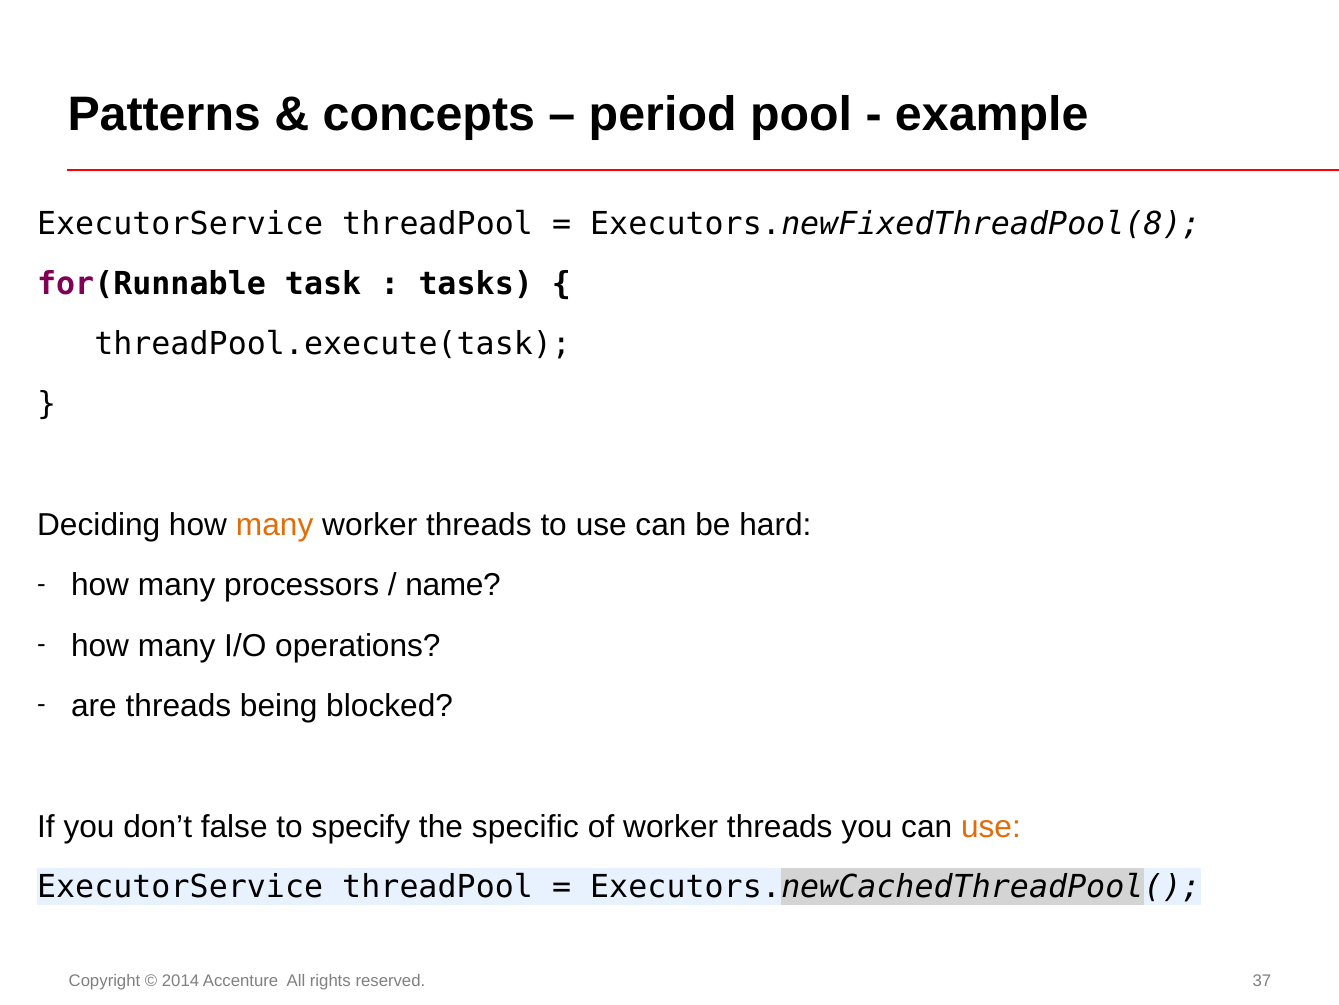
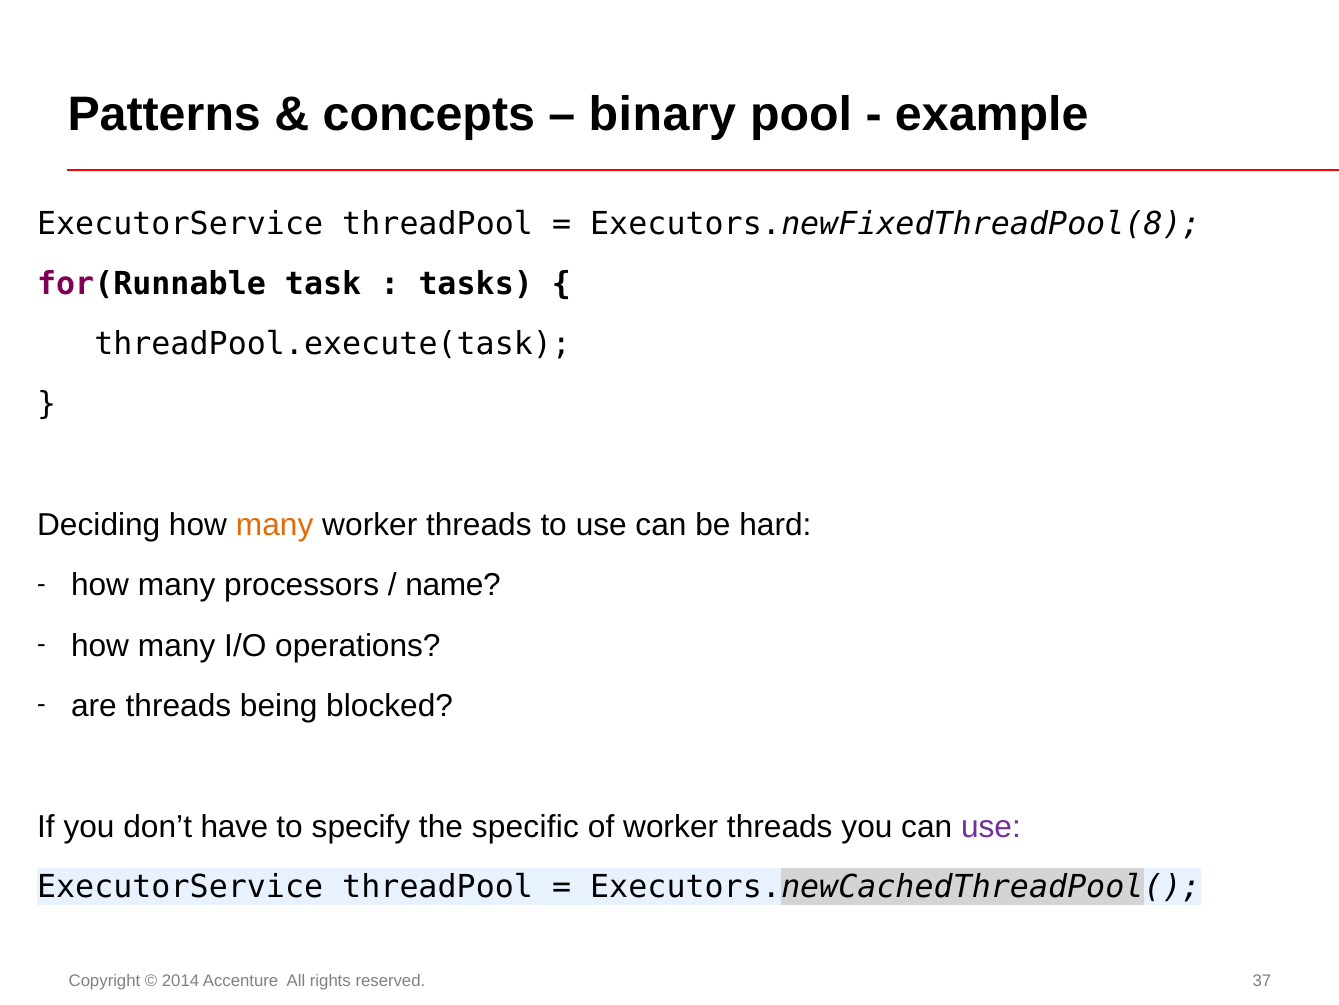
period: period -> binary (662, 114)
false: false -> have (234, 826)
use colour: orange -> purple (991, 826)
